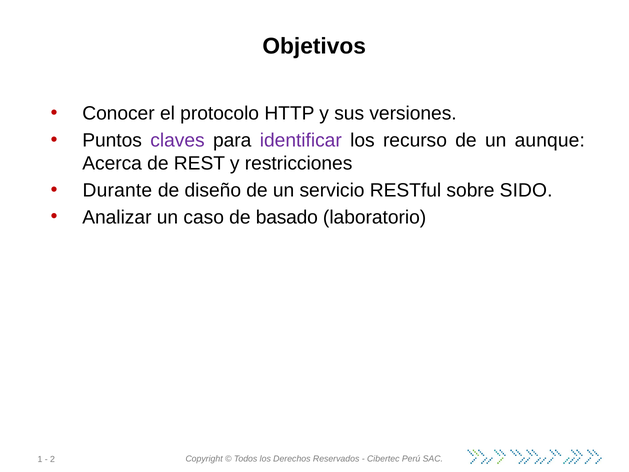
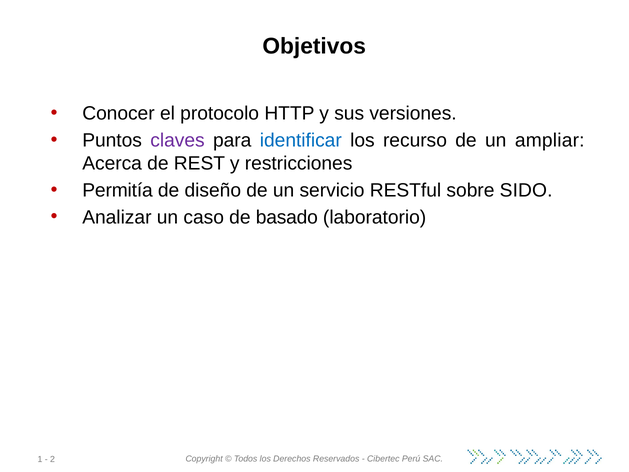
identificar colour: purple -> blue (301, 140)
aunque: aunque -> ampliar (550, 140)
Durante: Durante -> Permitía (118, 190)
